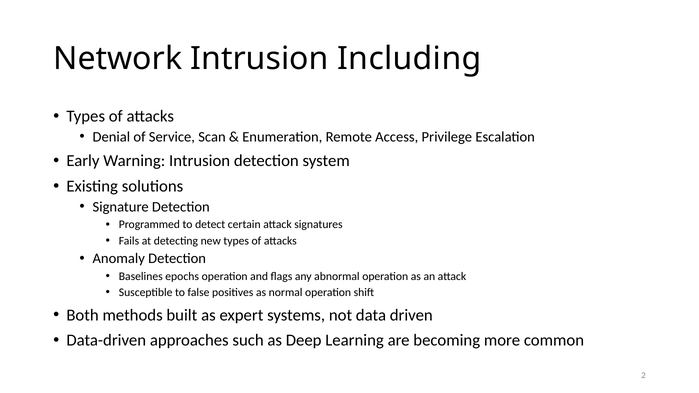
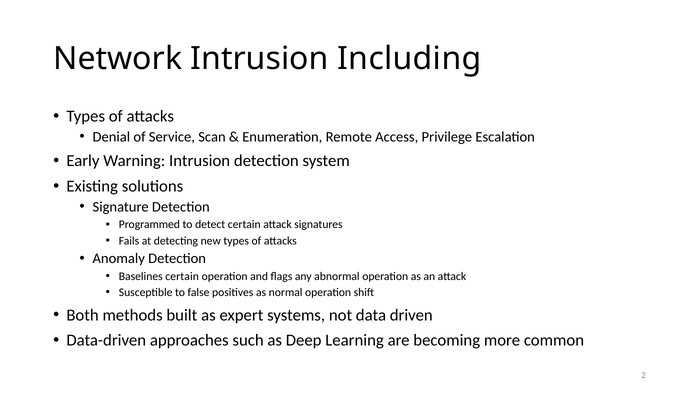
Baselines epochs: epochs -> certain (182, 276)
